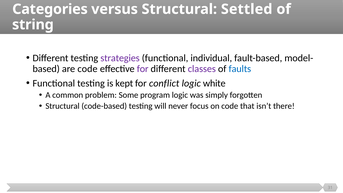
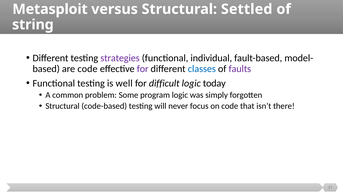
Categories: Categories -> Metasploit (50, 9)
classes colour: purple -> blue (202, 69)
faults colour: blue -> purple (240, 69)
kept: kept -> well (124, 83)
conflict: conflict -> difficult (164, 83)
white: white -> today (214, 83)
